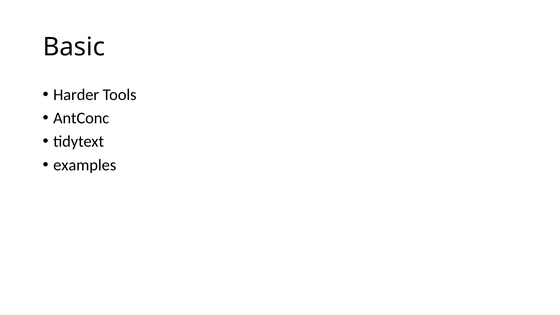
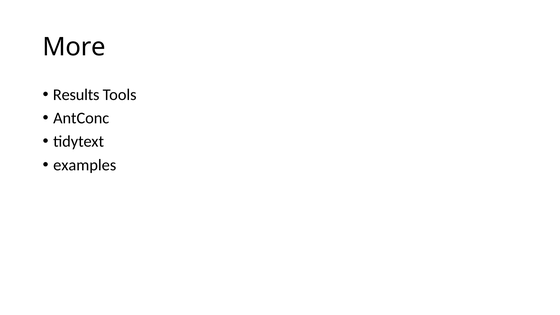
Basic: Basic -> More (74, 47)
Harder: Harder -> Results (76, 95)
